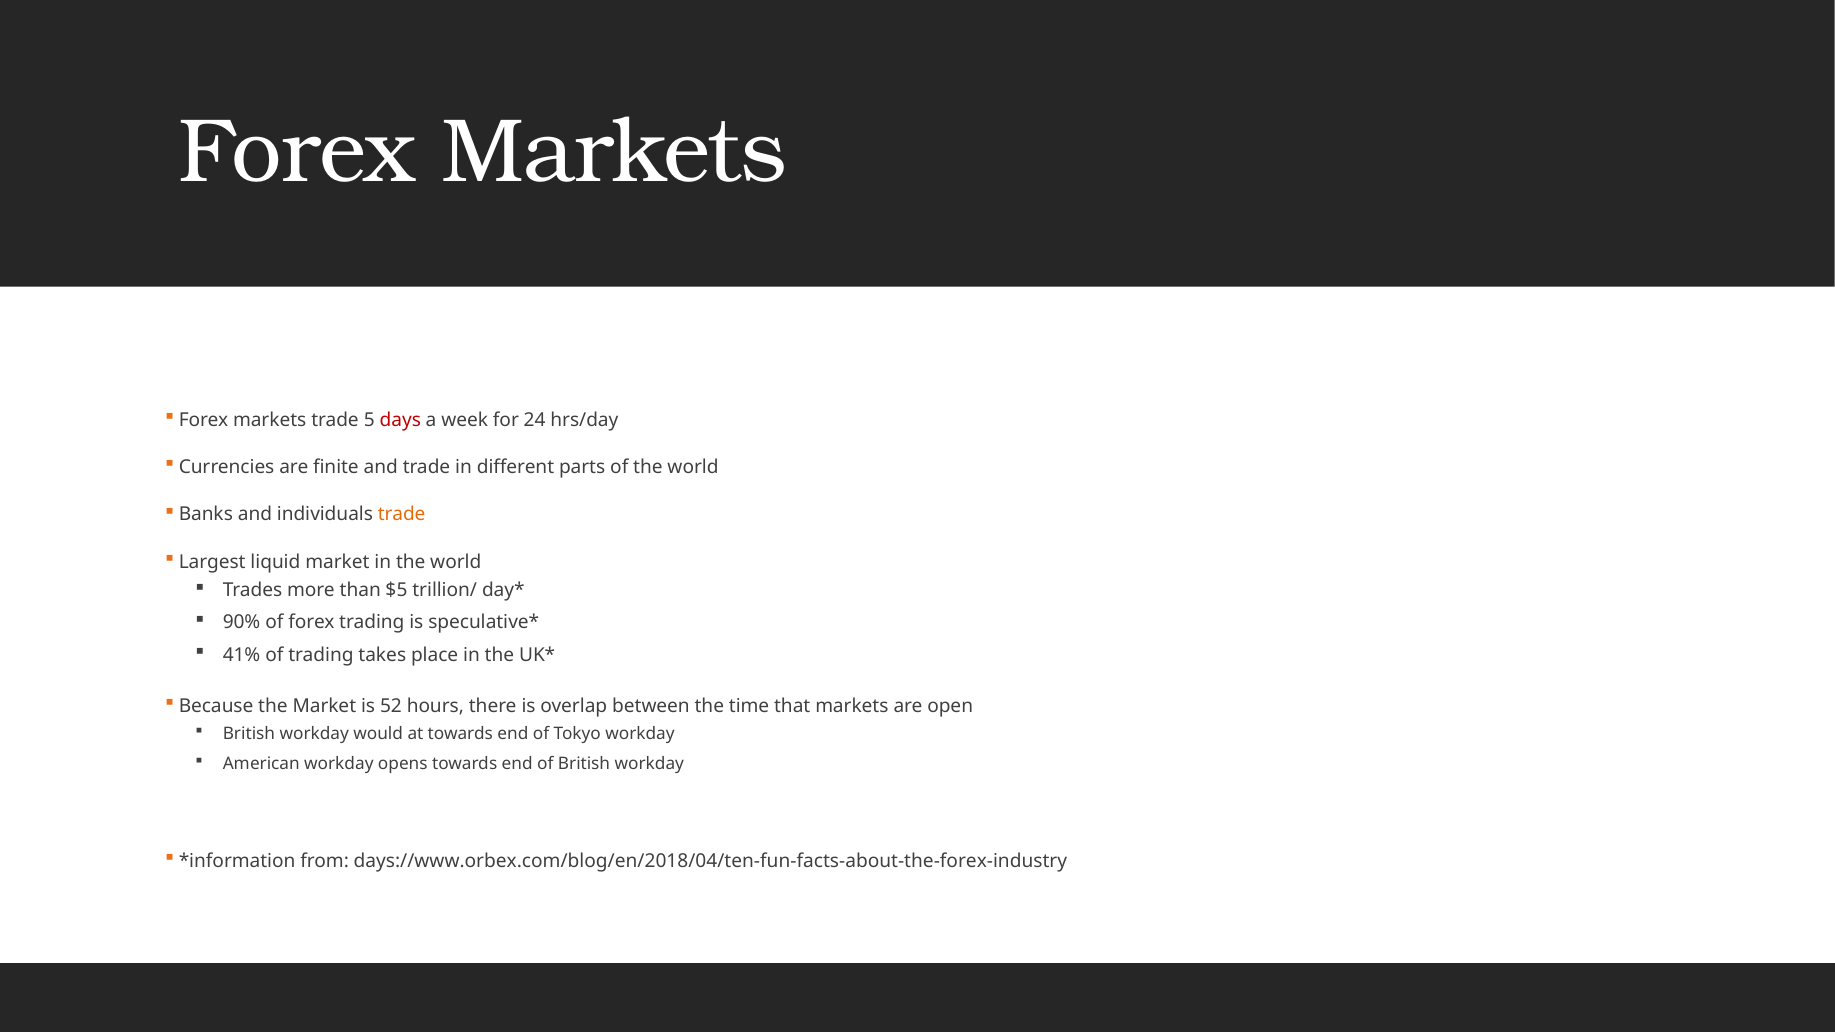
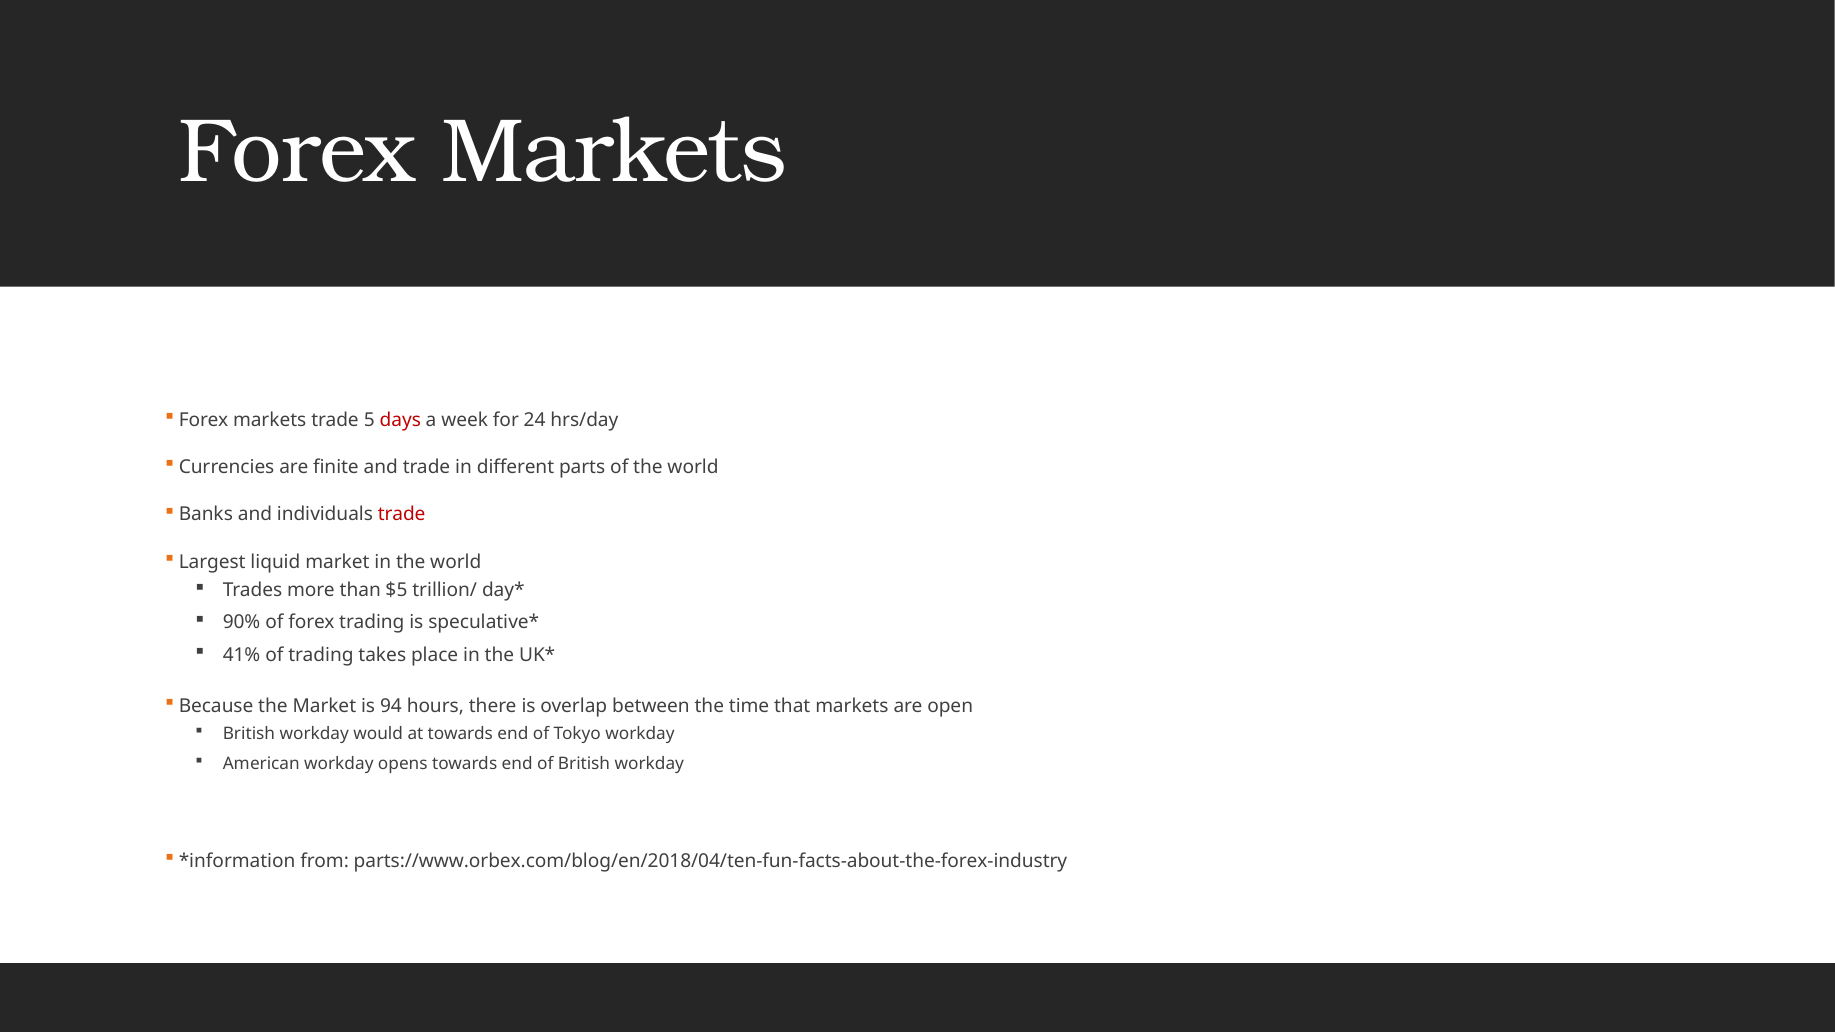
trade colour: orange -> red (402, 515)
52: 52 -> 94 (391, 706)
days://www.orbex.com/blog/en/2018/04/ten-fun-facts-about-the-forex-industry: days://www.orbex.com/blog/en/2018/04/ten-fun-facts-about-the-forex-industry -> parts://www.orbex.com/blog/en/2018/04/ten-fun-facts-about-the-forex-industry (710, 861)
